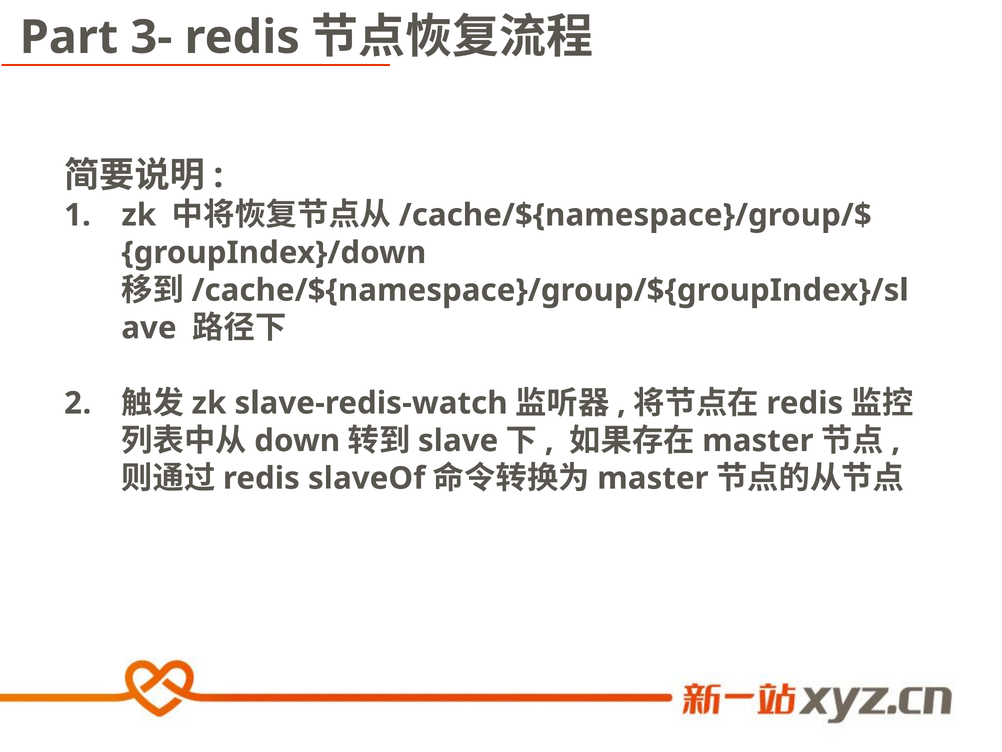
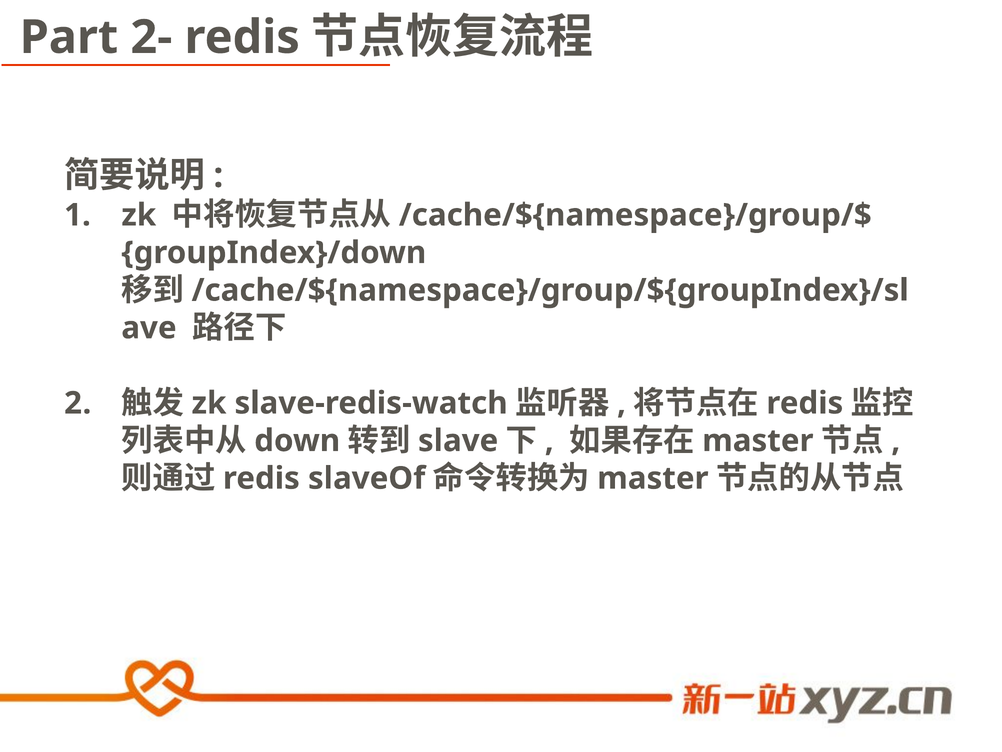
3-: 3- -> 2- (151, 37)
